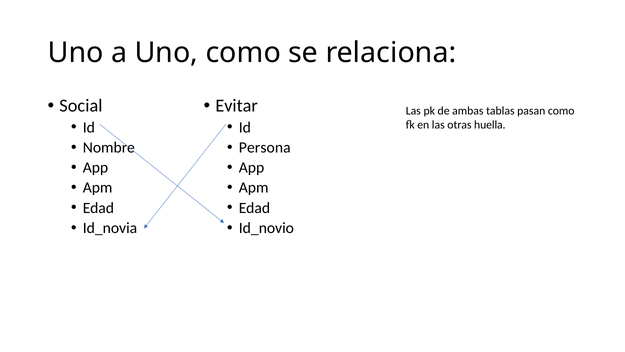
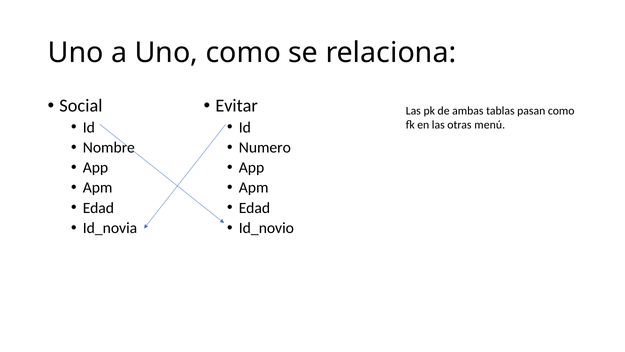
huella: huella -> menú (490, 125)
Persona: Persona -> Numero (265, 147)
